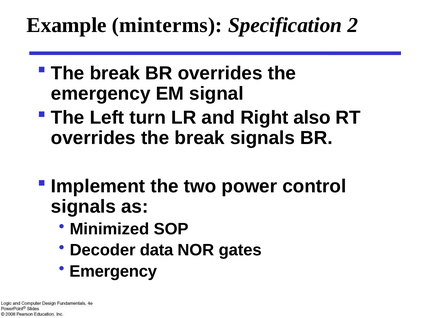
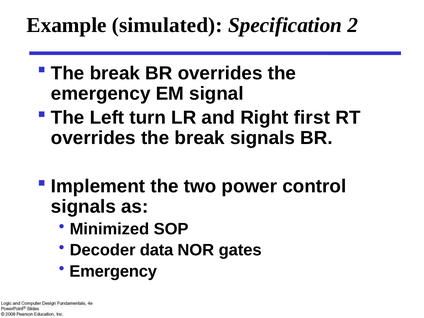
minterms: minterms -> simulated (167, 25)
also: also -> first (312, 118)
